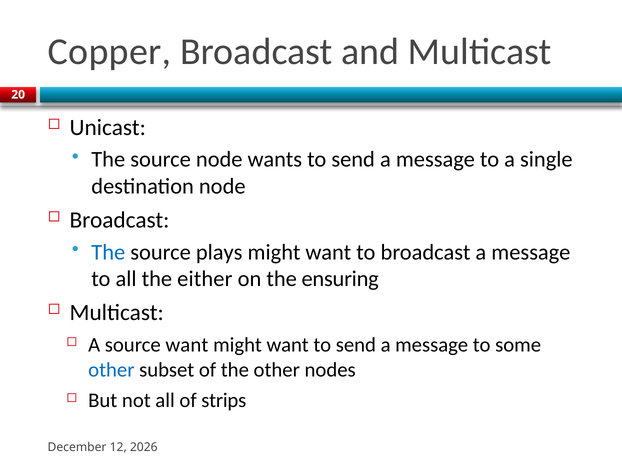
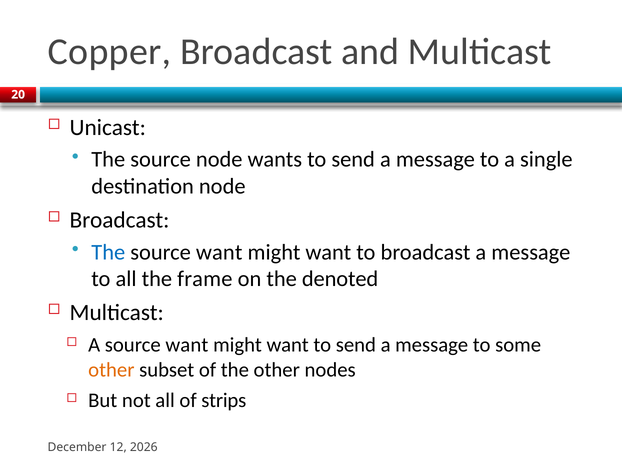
plays: plays -> want (219, 252)
either: either -> frame (205, 279)
ensuring: ensuring -> denoted (340, 279)
other colour: blue -> orange (111, 370)
